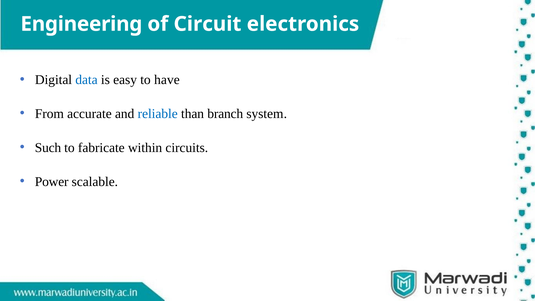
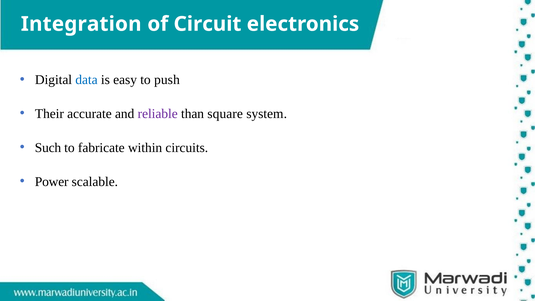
Engineering: Engineering -> Integration (81, 24)
have: have -> push (167, 80)
From: From -> Their (49, 114)
reliable colour: blue -> purple (158, 114)
branch: branch -> square (225, 114)
